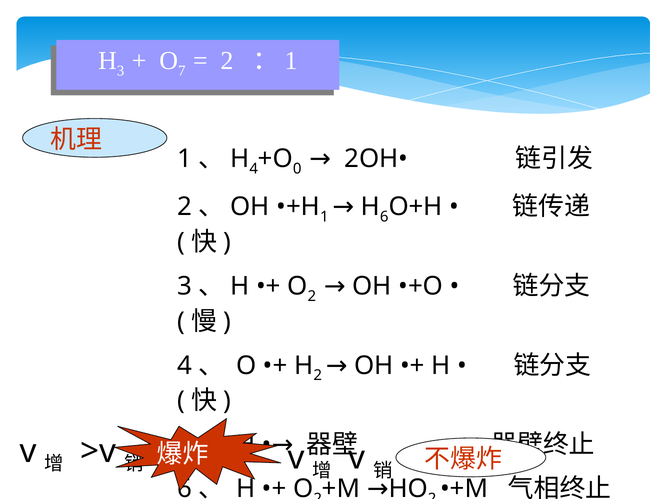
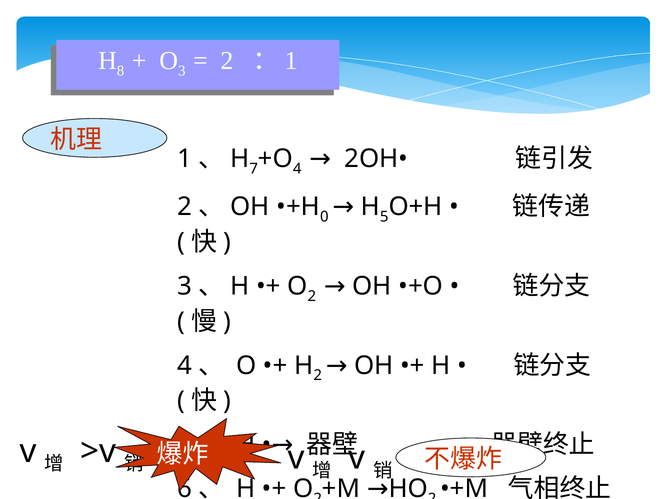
3: 3 -> 8 (121, 71)
7: 7 -> 3 (182, 71)
H 4: 4 -> 7 (254, 169)
0: 0 -> 4 (297, 169)
6: 6 -> 5 (384, 217)
1: 1 -> 0 (324, 217)
